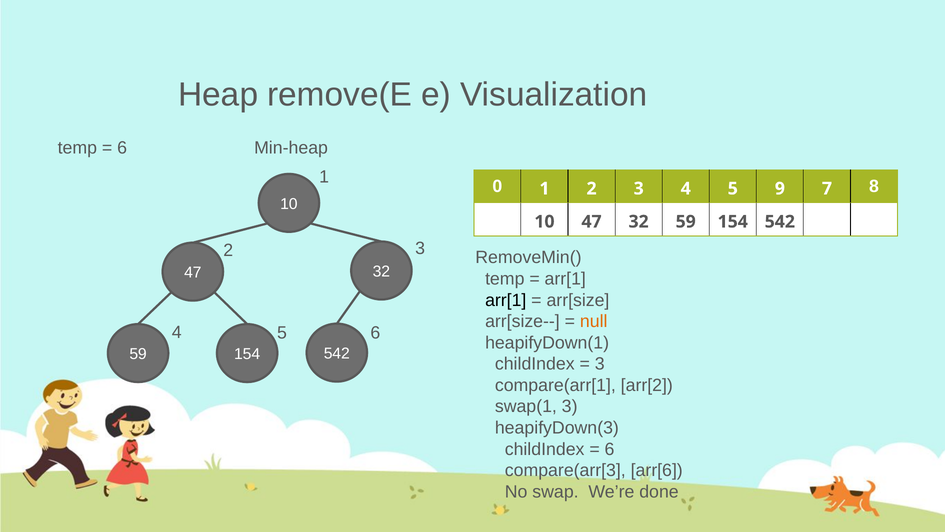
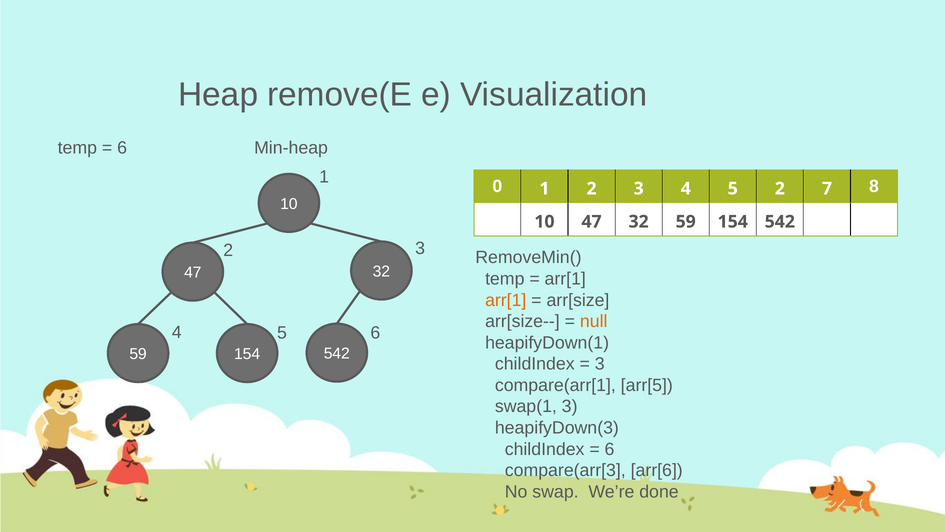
5 9: 9 -> 2 (780, 188)
arr[1 colour: black -> orange (506, 300)
arr[2: arr[2 -> arr[5 (647, 385)
